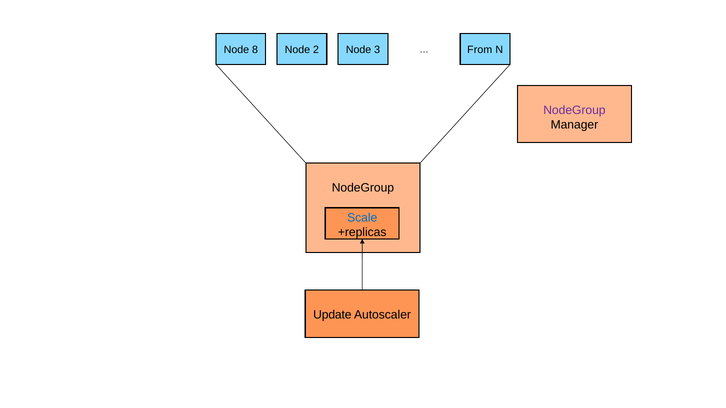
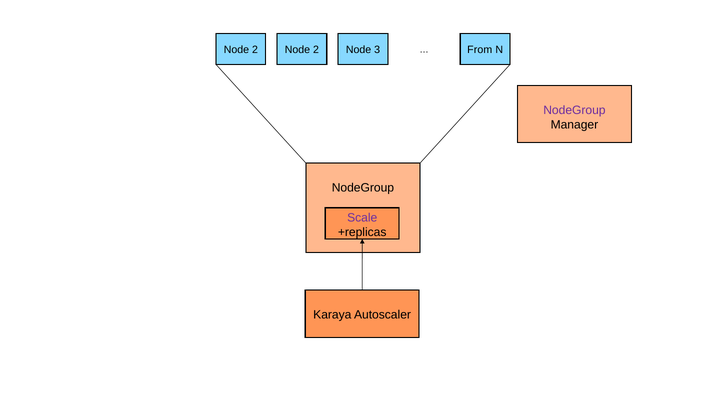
8: 8 -> 2 (255, 50)
Scale colour: blue -> purple (362, 218)
Update: Update -> Karaya (332, 315)
